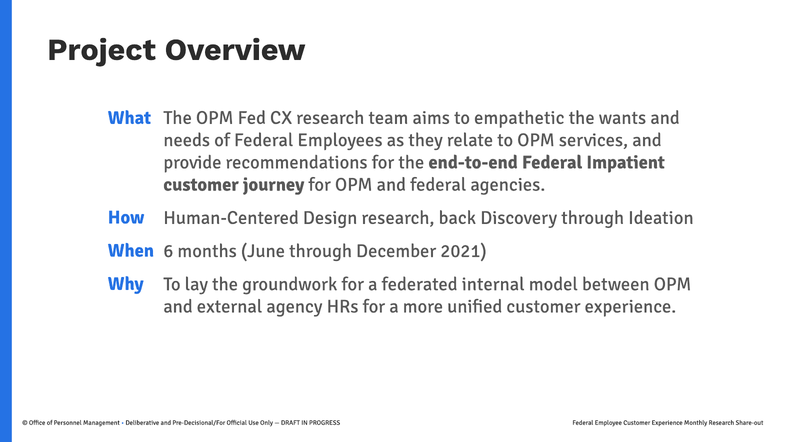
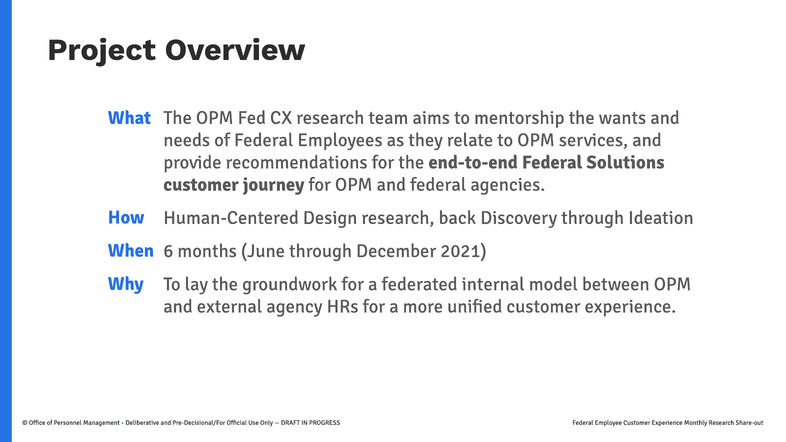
empathetic: empathetic -> mentorship (519, 118)
Impatient: Impatient -> Solutions (625, 162)
